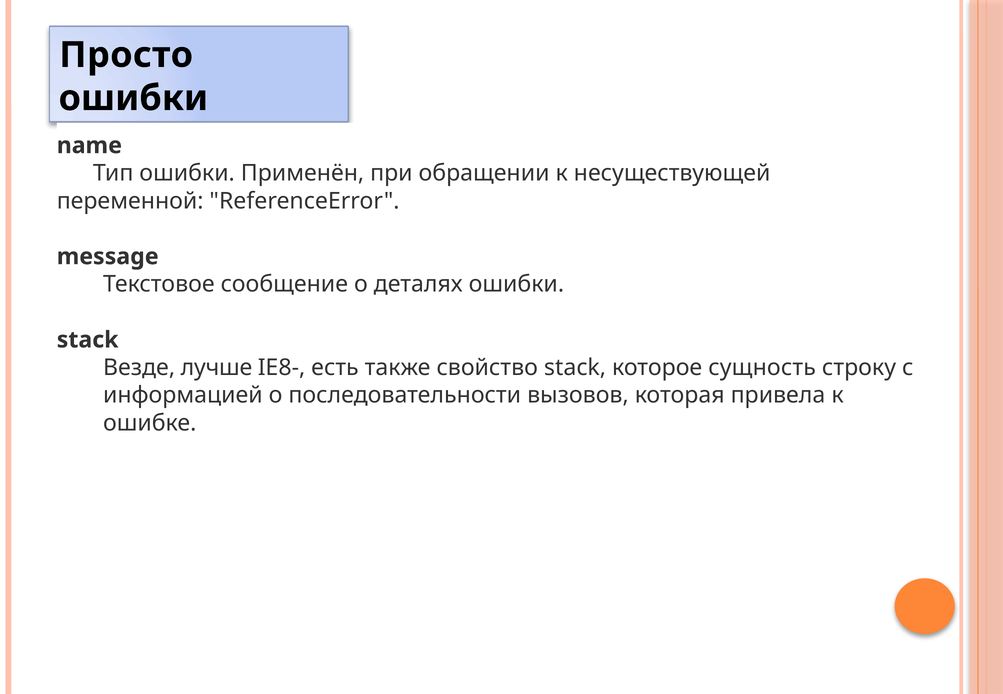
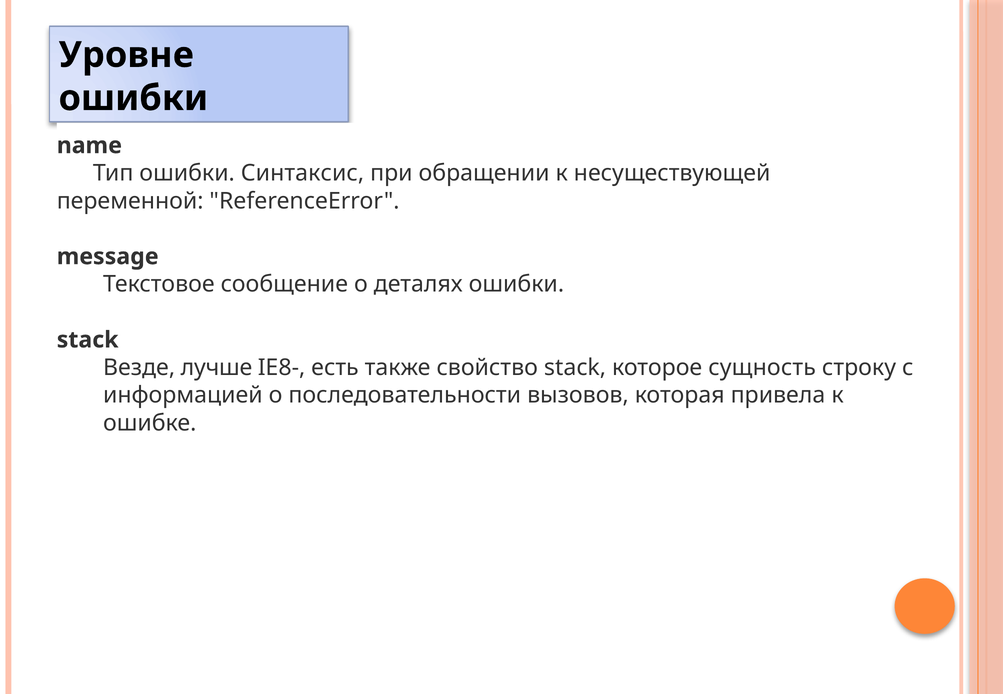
Просто: Просто -> Уровне (126, 55)
Применён: Применён -> Синтаксис (302, 173)
